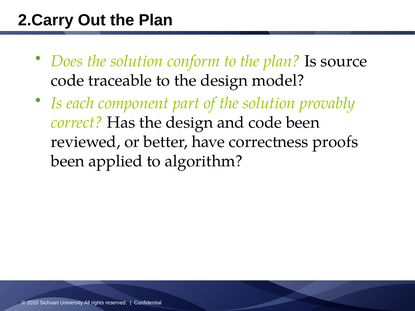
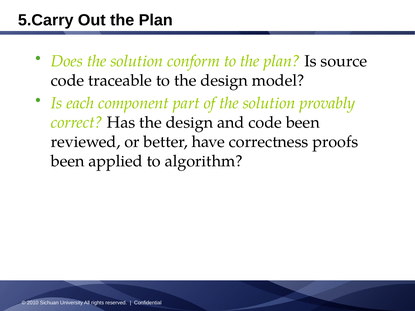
2.Carry: 2.Carry -> 5.Carry (46, 20)
